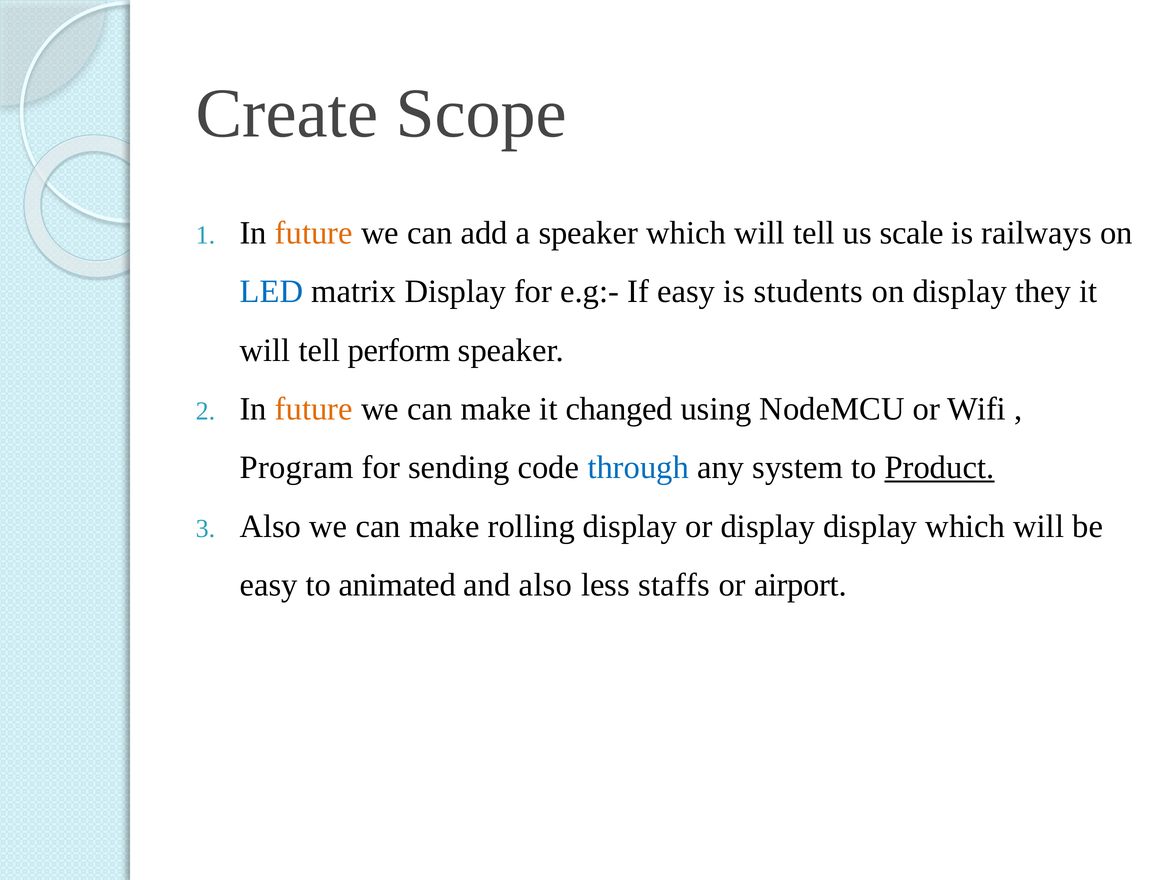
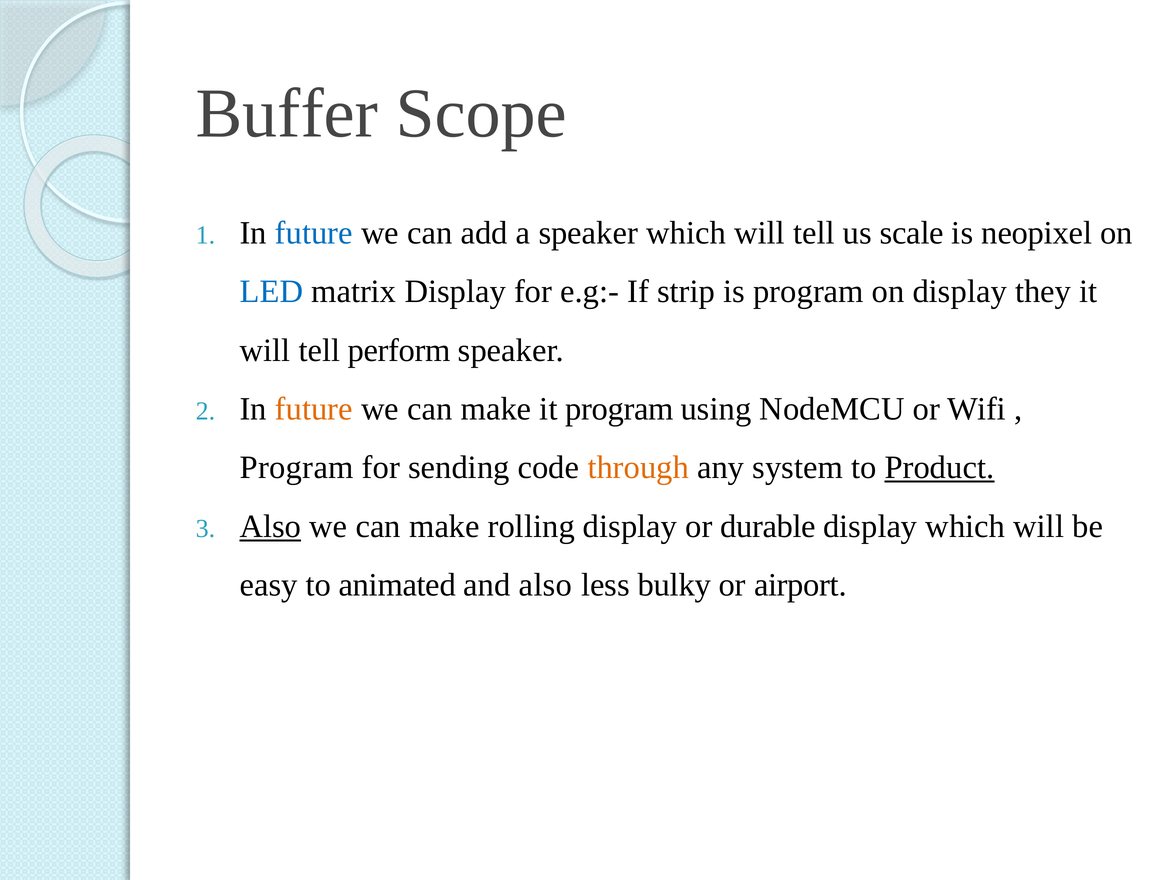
Create: Create -> Buffer (287, 113)
future colour: orange -> blue (314, 233)
railways: railways -> neopixel (1037, 233)
If easy: easy -> strip (686, 292)
is students: students -> program (808, 292)
it changed: changed -> program (619, 409)
through colour: blue -> orange (638, 467)
Also underline: none -> present (270, 526)
or display: display -> durable (768, 526)
staffs: staffs -> bulky (674, 585)
